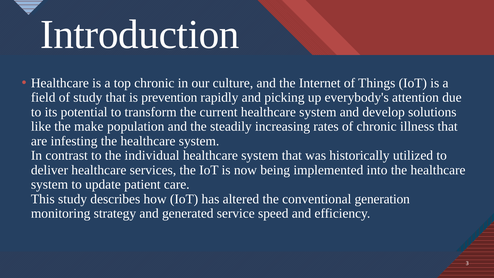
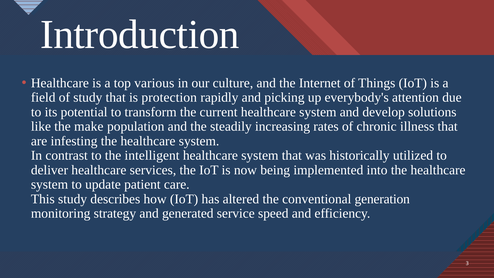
top chronic: chronic -> various (154, 83)
prevention: prevention -> protection (169, 97)
individual: individual -> intelligent (152, 155)
